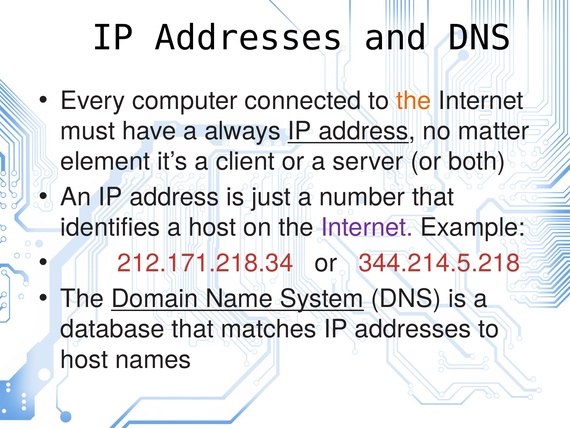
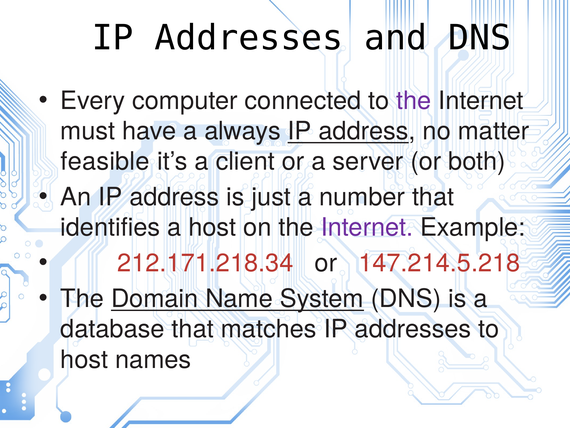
the colour: orange -> purple (414, 101)
element: element -> feasible (105, 161)
344.214.5.218: 344.214.5.218 -> 147.214.5.218 (439, 263)
